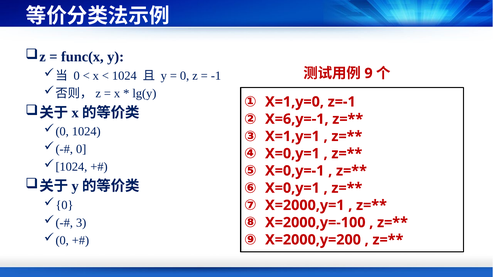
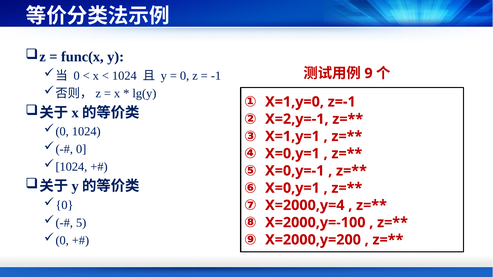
X=6,y=-1: X=6,y=-1 -> X=2,y=-1 (297, 119)
X=2000,y=1: X=2000,y=1 -> X=2000,y=4 (305, 206)
3: 3 -> 5 (81, 223)
